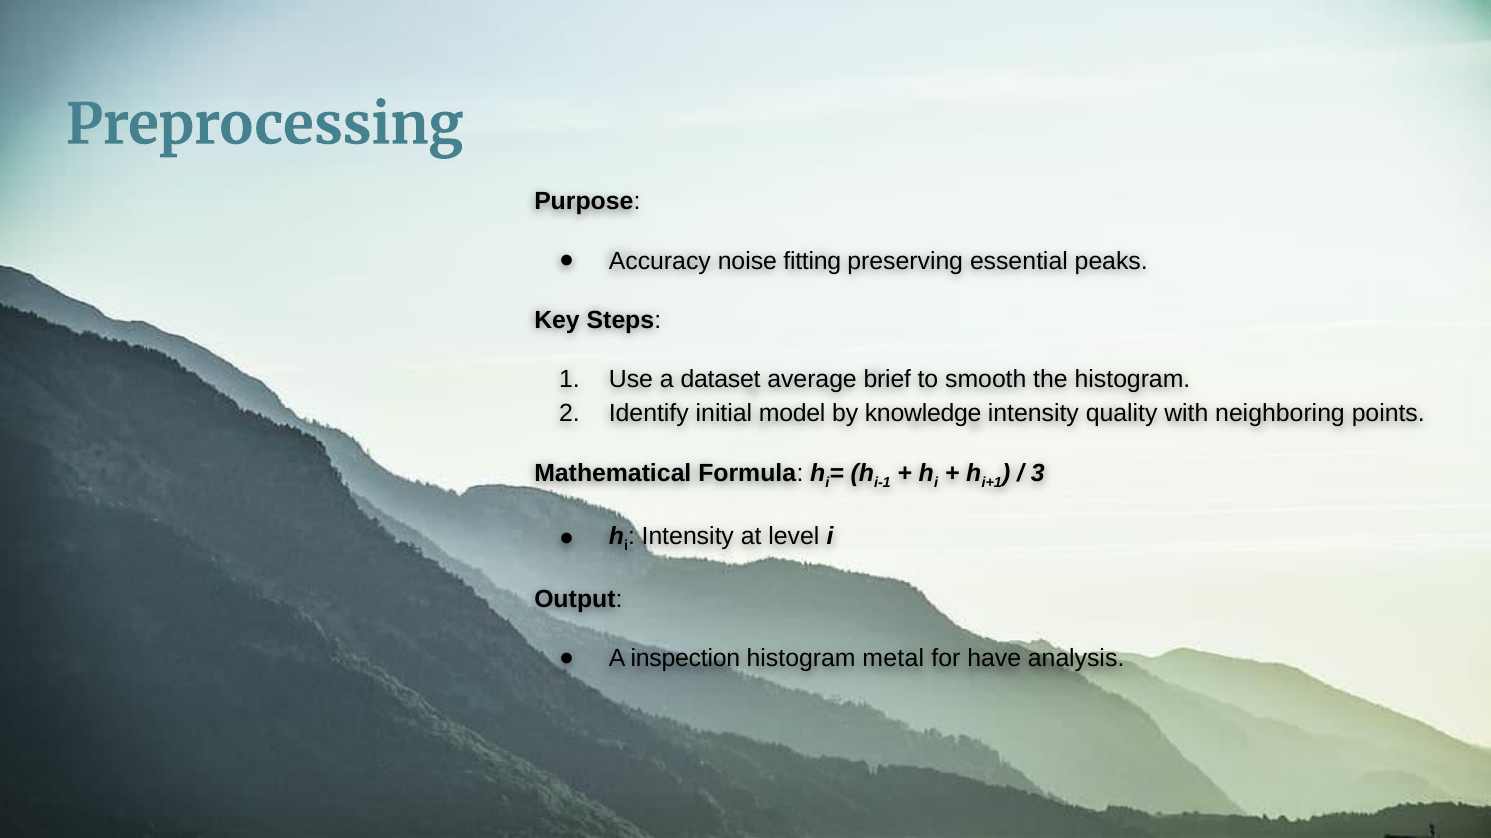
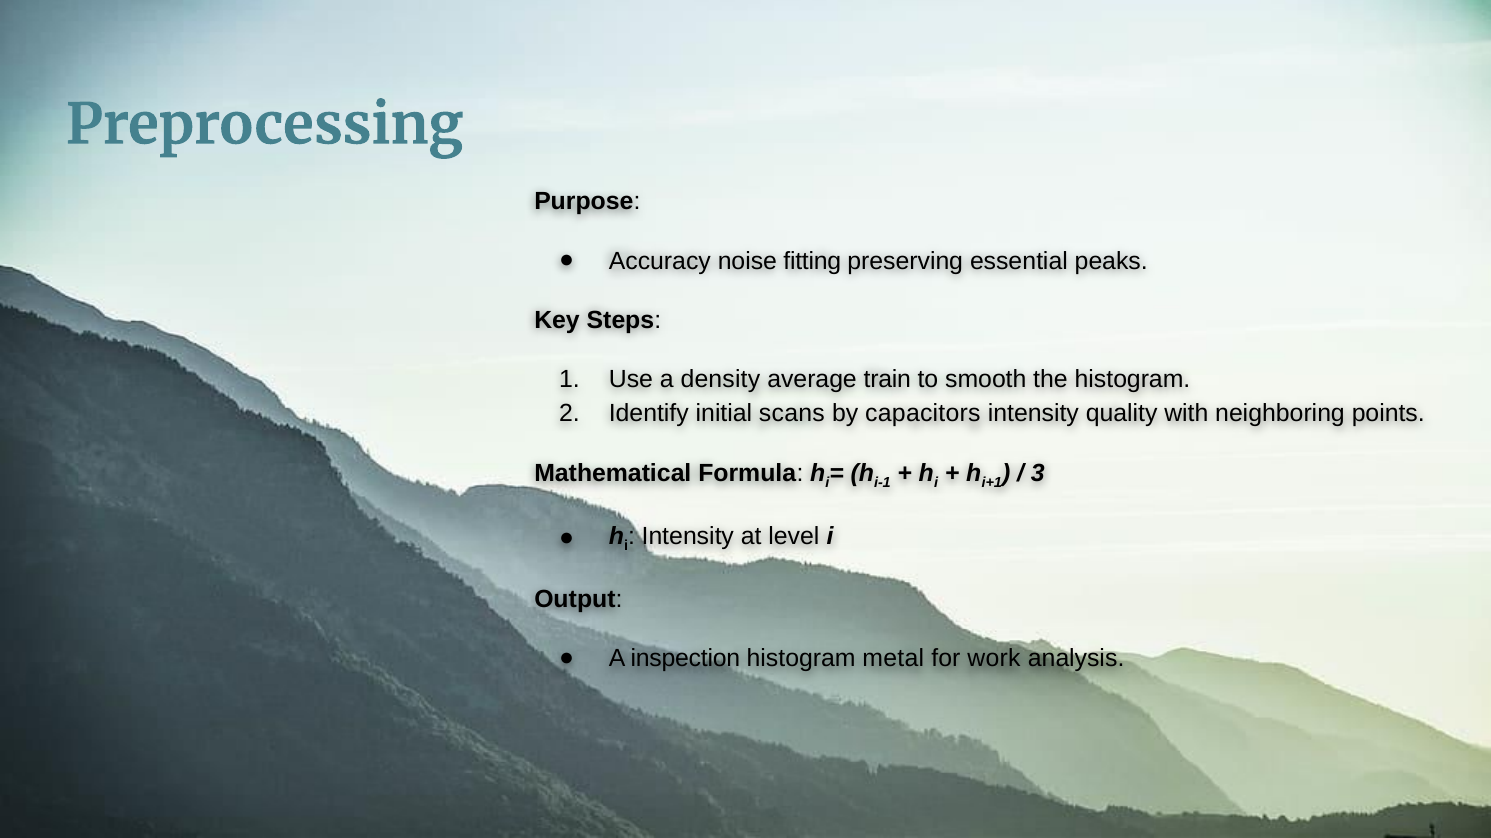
dataset: dataset -> density (720, 379)
brief: brief -> train (887, 379)
model: model -> scans (792, 414)
knowledge: knowledge -> capacitors (923, 414)
have: have -> work (994, 659)
